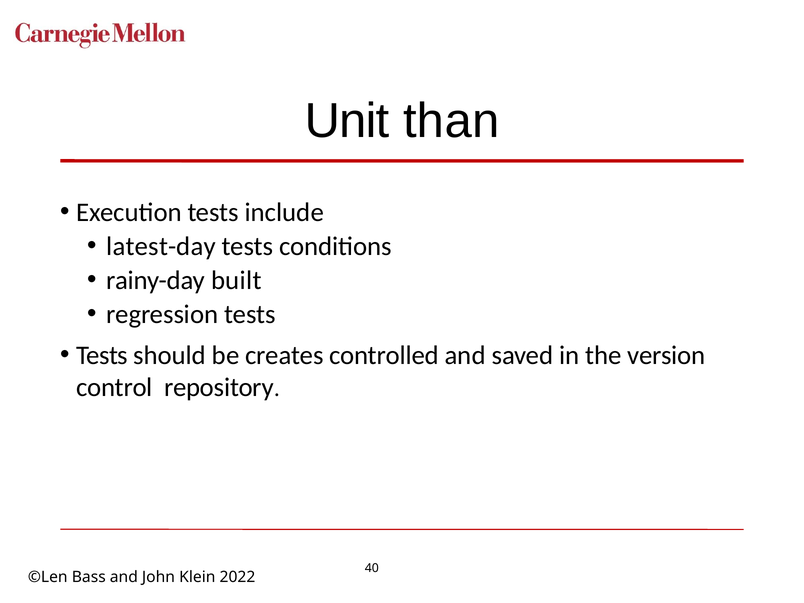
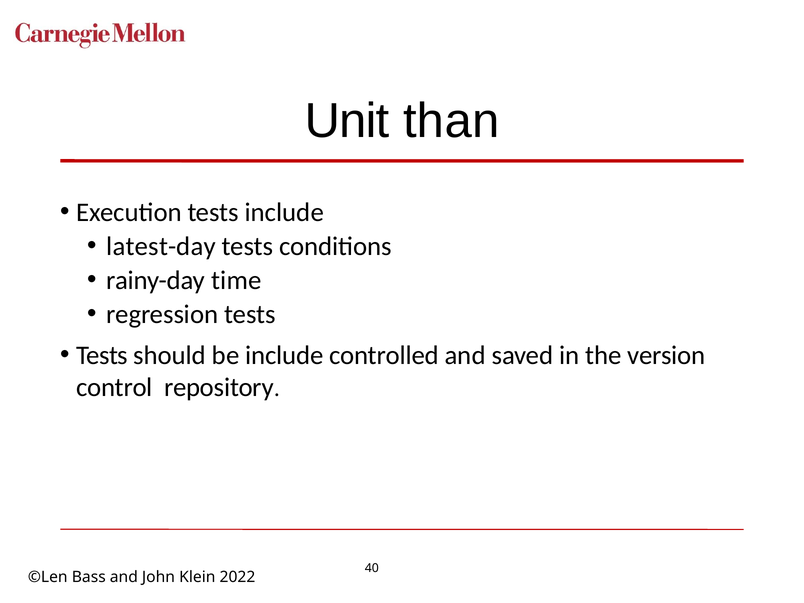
built: built -> time (236, 281)
be creates: creates -> include (284, 355)
